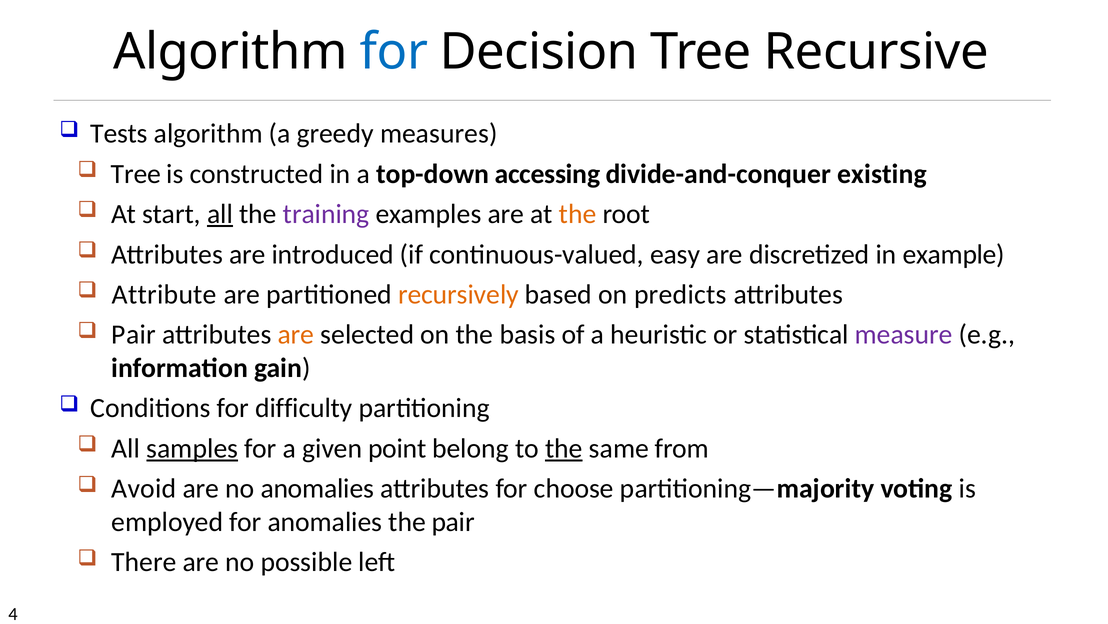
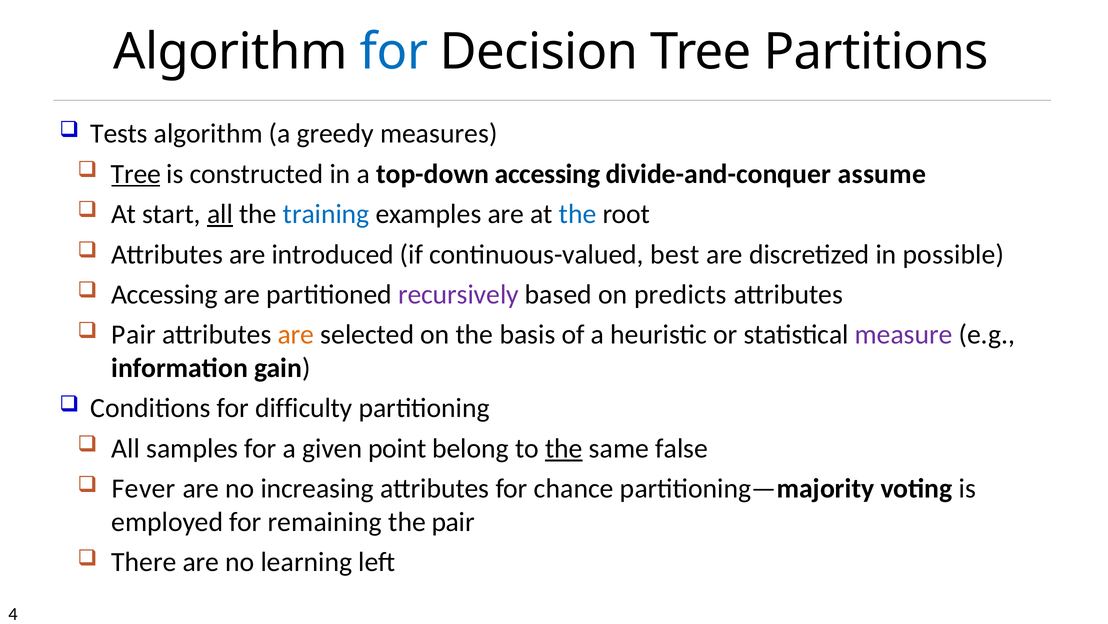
Recursive: Recursive -> Partitions (876, 52)
Tree underline: none -> present (136, 174)
existing: existing -> assume (882, 174)
training colour: purple -> blue (326, 214)
the colour: orange -> blue (578, 214)
easy: easy -> best (675, 254)
example: example -> possible (953, 254)
Attribute: Attribute -> Accessing (165, 294)
recursively colour: orange -> purple (458, 294)
samples underline: present -> none (192, 448)
from: from -> false (682, 448)
Avoid: Avoid -> Fever (144, 488)
no anomalies: anomalies -> increasing (317, 488)
choose: choose -> chance (574, 488)
for anomalies: anomalies -> remaining (325, 521)
possible: possible -> learning (306, 562)
